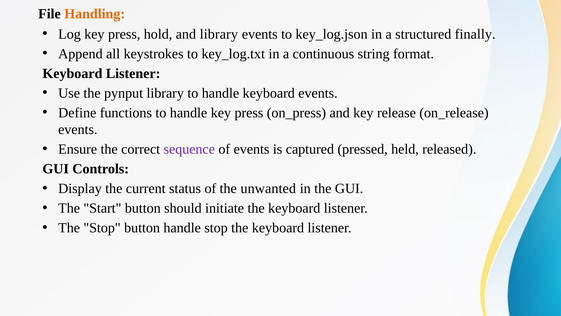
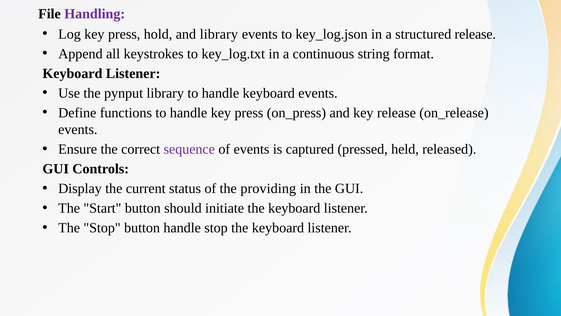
Handling colour: orange -> purple (95, 14)
structured finally: finally -> release (475, 34)
unwanted: unwanted -> providing (268, 188)
